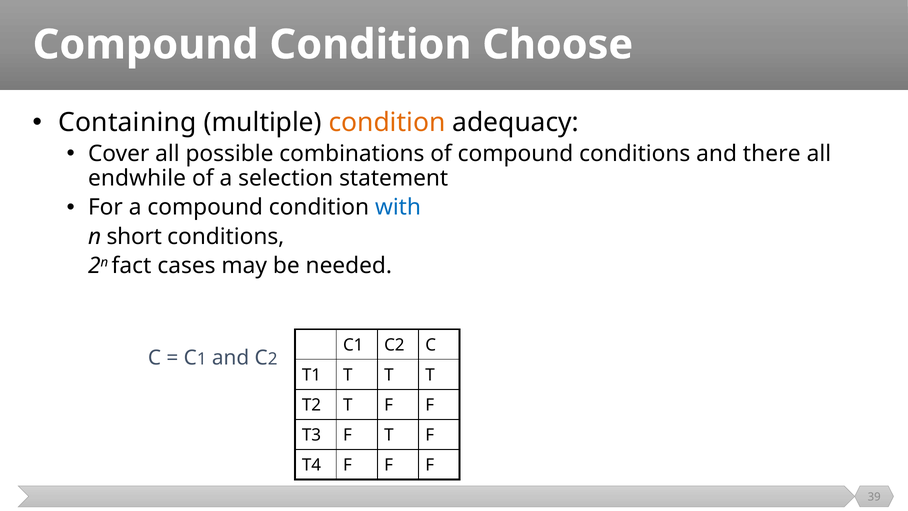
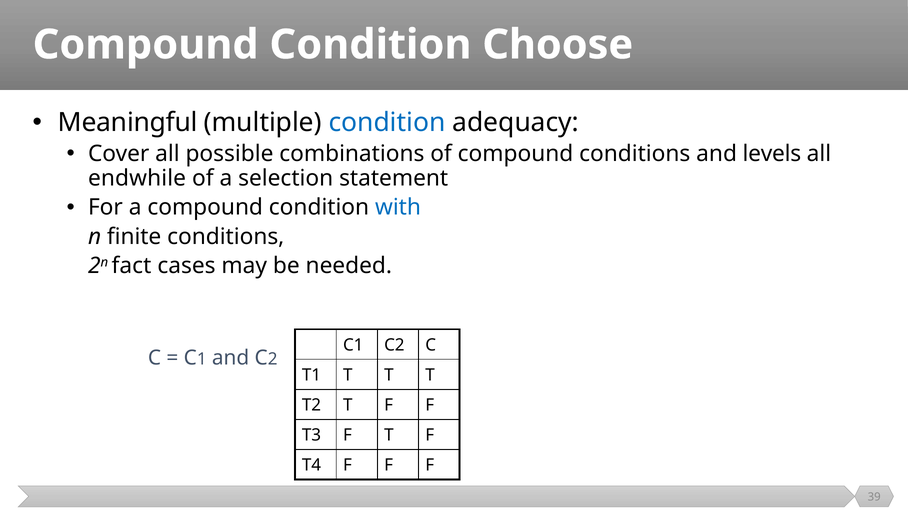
Containing: Containing -> Meaningful (128, 122)
condition colour: orange -> blue (387, 122)
there: there -> levels (772, 154)
short: short -> finite (134, 237)
